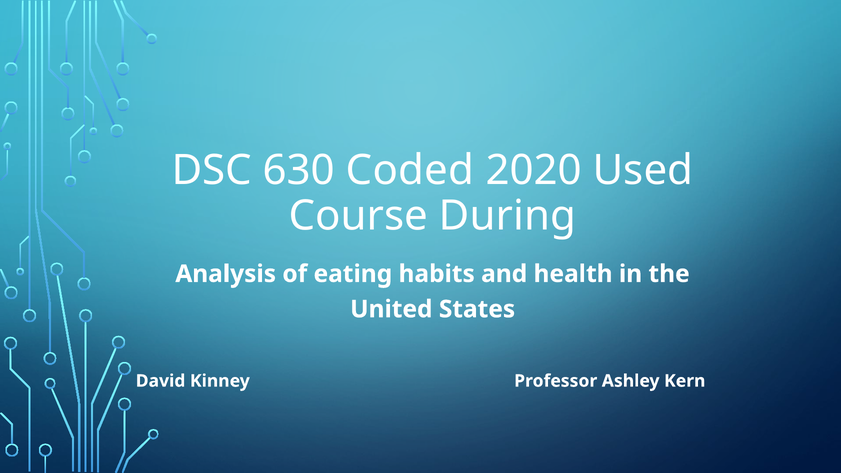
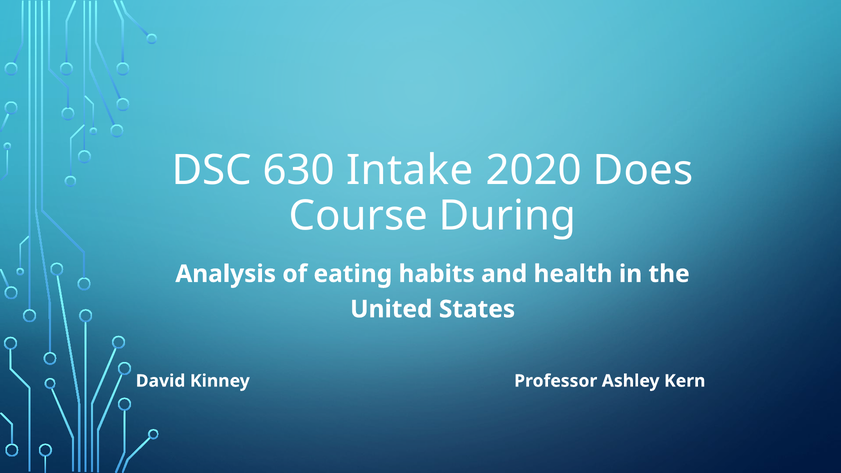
Coded: Coded -> Intake (410, 171)
Used: Used -> Does (643, 171)
